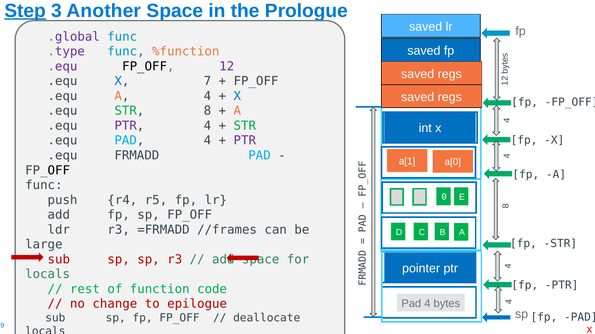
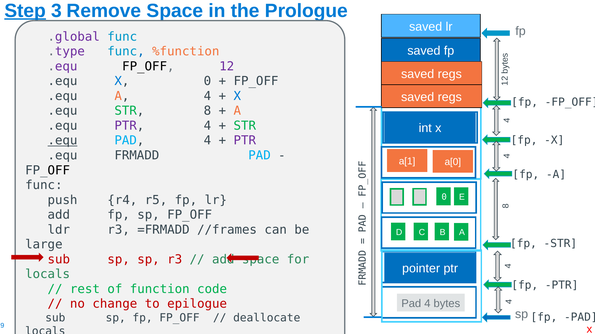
Another: Another -> Remove (104, 11)
X 7: 7 -> 0 (207, 81)
.equ underline: none -> present (62, 141)
